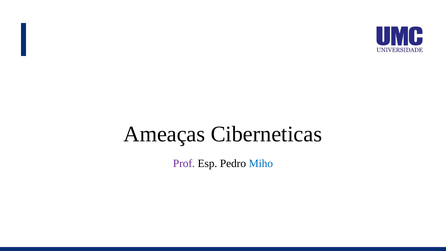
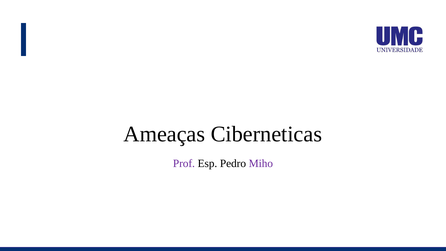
Miho colour: blue -> purple (261, 163)
